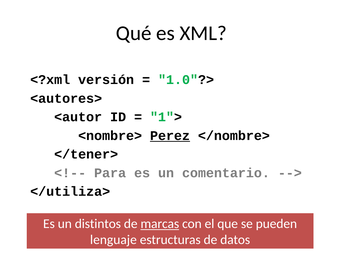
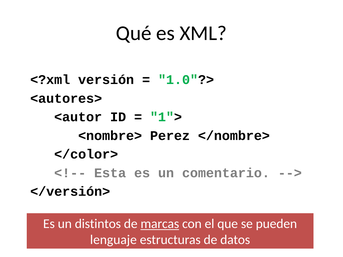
Perez underline: present -> none (170, 136)
</tener>: </tener> -> </color> (86, 154)
Para: Para -> Esta (110, 173)
</utiliza>: </utiliza> -> </versión> (70, 192)
